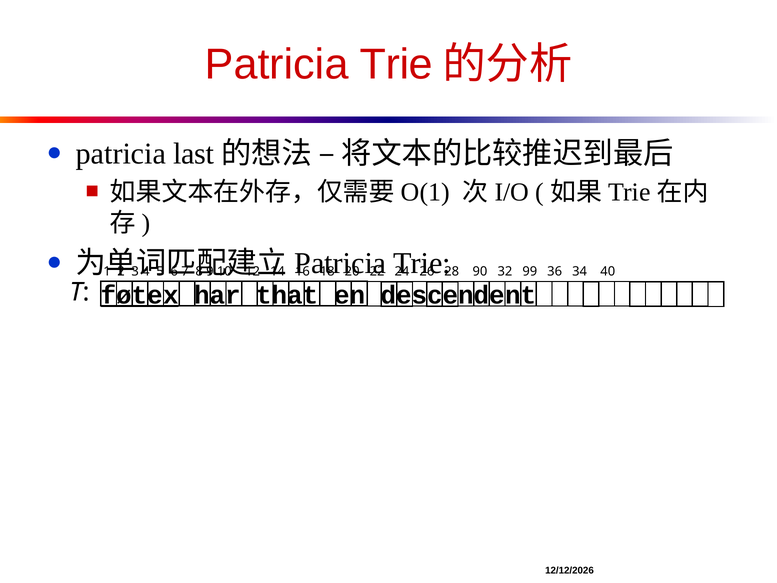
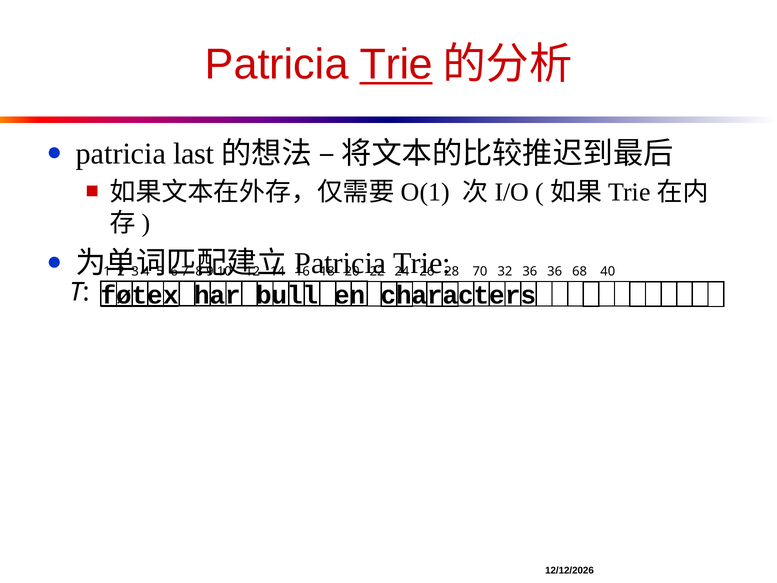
Trie underline: none -> present (396, 65)
90: 90 -> 70 (480, 271)
32 99: 99 -> 36 (530, 271)
34: 34 -> 68 (580, 271)
that: that -> bull (287, 295)
descendent: descendent -> characters (458, 295)
